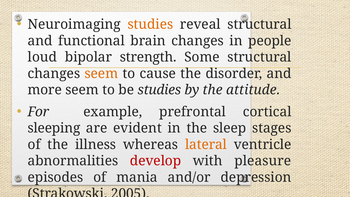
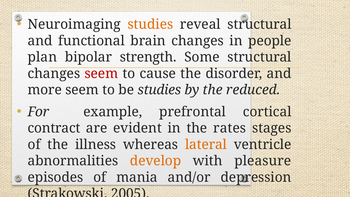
loud: loud -> plan (42, 57)
seem colour: orange -> red (101, 73)
attitude: attitude -> reduced (253, 90)
sleeping: sleeping -> contract (54, 128)
sleep: sleep -> rates (230, 128)
develop colour: red -> orange (156, 161)
